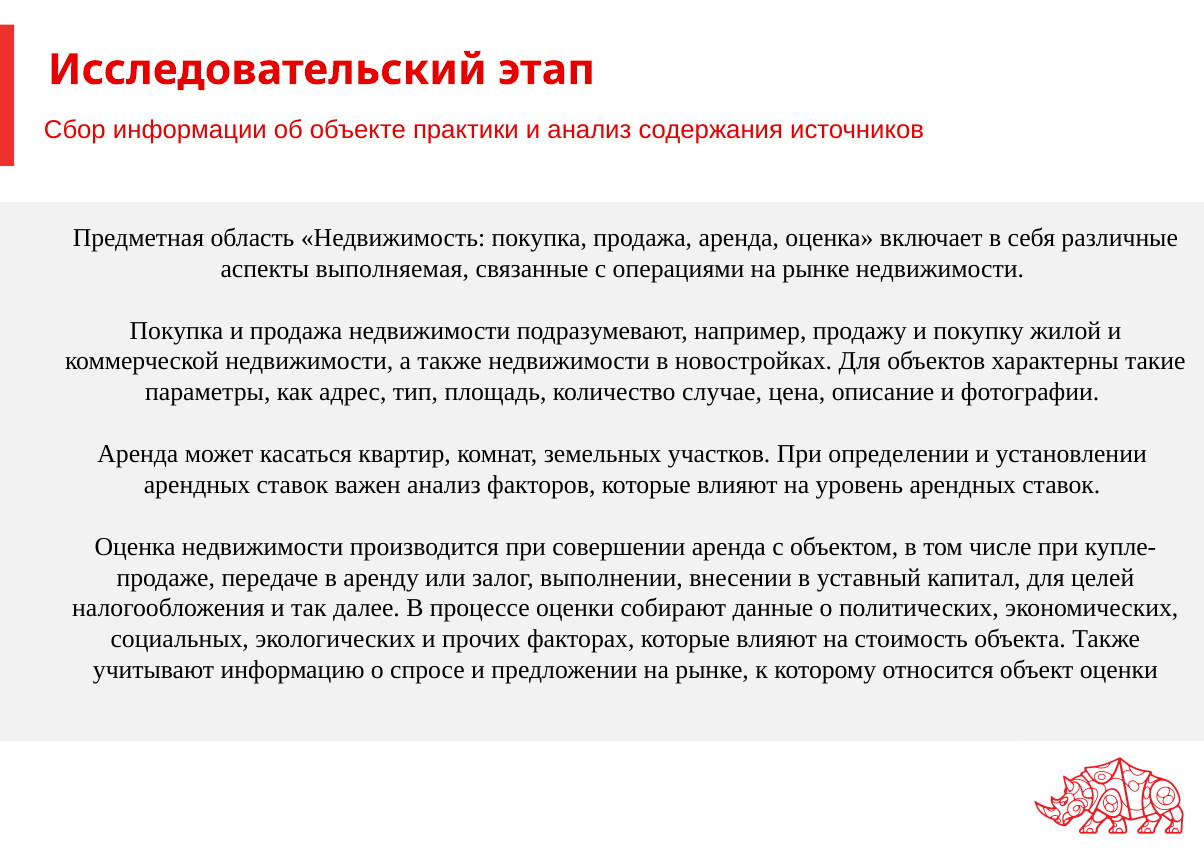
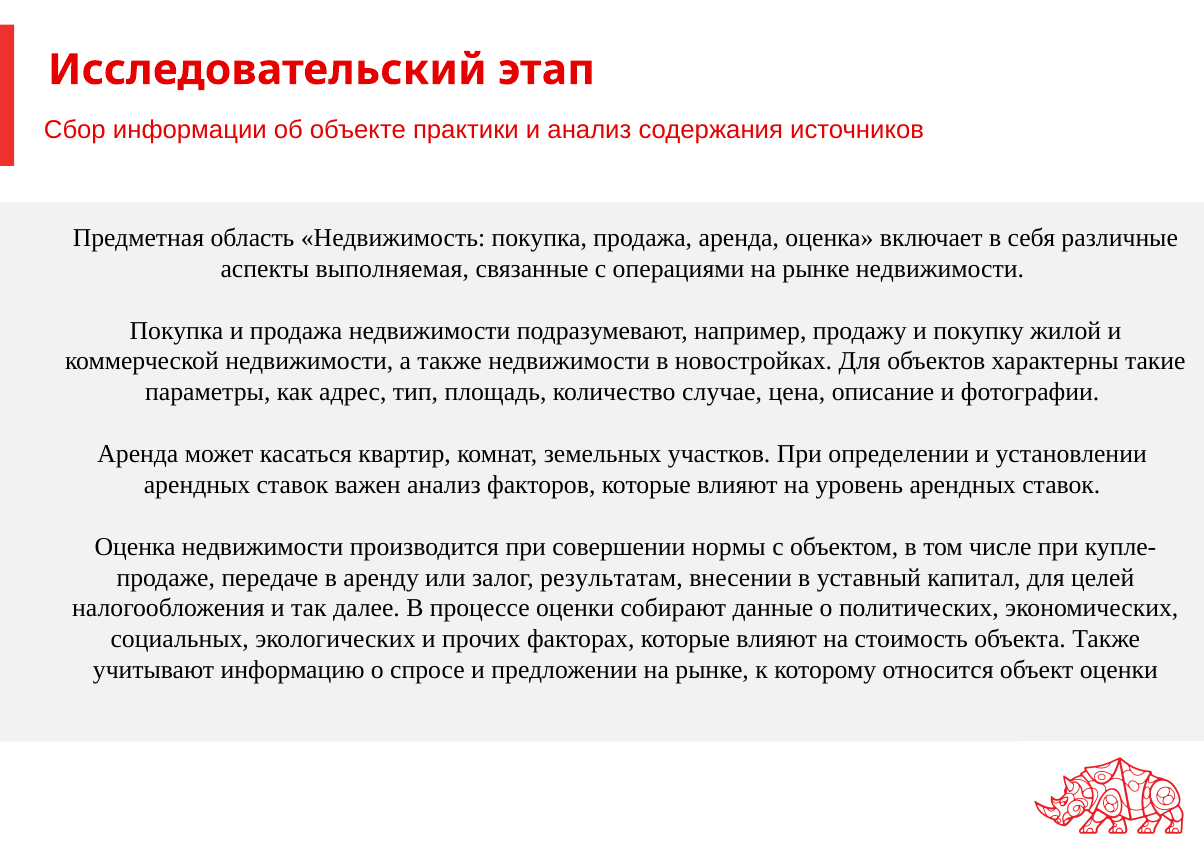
совершении аренда: аренда -> нормы (729, 547)
выполнении: выполнении -> результатам (611, 578)
